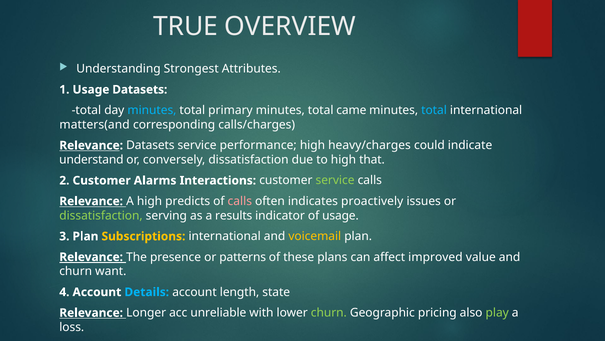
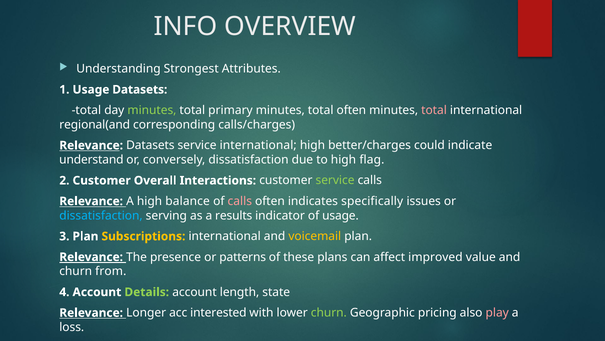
TRUE: TRUE -> INFO (186, 27)
minutes colour: light blue -> light green (152, 110)
total came: came -> often (351, 110)
total colour: light blue -> pink (434, 110)
matters(and: matters(and -> regional(and (95, 124)
service performance: performance -> international (258, 145)
heavy/charges: heavy/charges -> better/charges (370, 145)
that: that -> flag (372, 160)
Alarms: Alarms -> Overall (155, 180)
predicts: predicts -> balance (188, 201)
proactively: proactively -> specifically (372, 201)
dissatisfaction colour: light green -> light blue (101, 215)
want: want -> from (111, 271)
Details colour: light blue -> light green (147, 292)
unreliable: unreliable -> interested (218, 312)
play colour: light green -> pink (497, 312)
